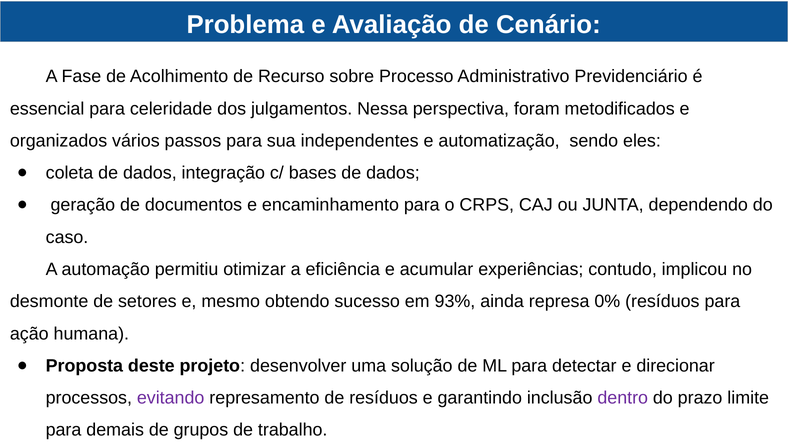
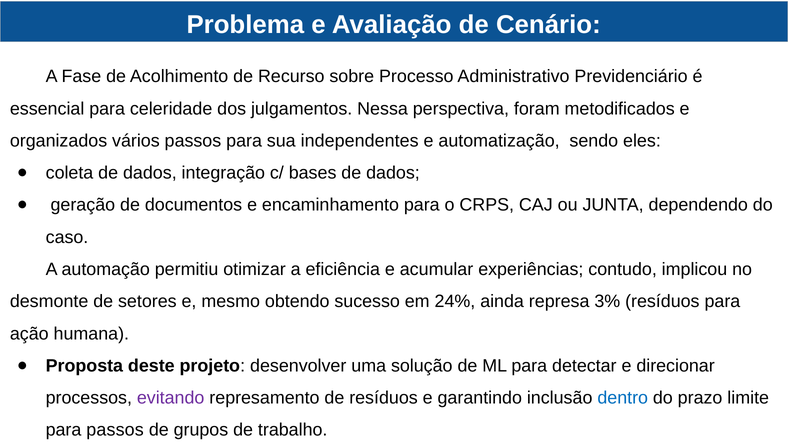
93%: 93% -> 24% (455, 302)
0%: 0% -> 3% (607, 302)
dentro colour: purple -> blue (623, 398)
para demais: demais -> passos (115, 430)
